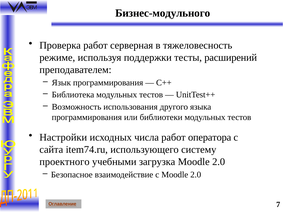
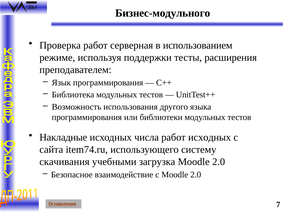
тяжеловесность: тяжеловесность -> использованием (198, 45)
расширений: расширений -> расширения (231, 58)
Настройки: Настройки -> Накладные (63, 137)
работ оператора: оператора -> исходных (210, 137)
проектного: проектного -> скачивания (64, 162)
